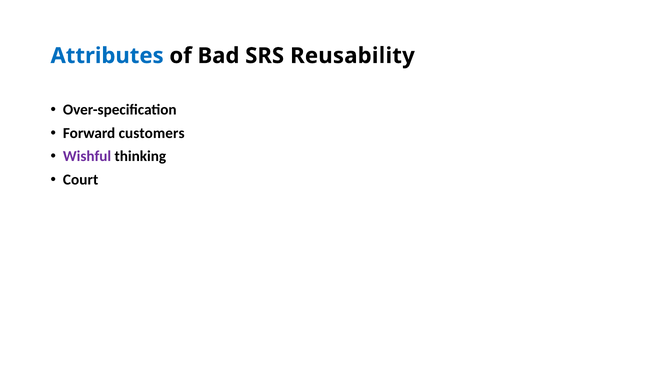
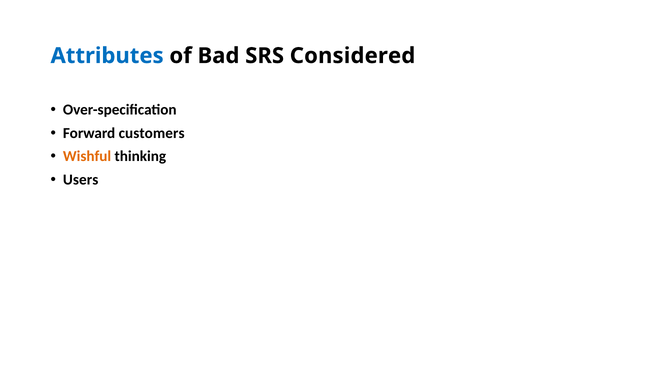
Reusability: Reusability -> Considered (353, 56)
Wishful colour: purple -> orange (87, 156)
Court: Court -> Users (81, 180)
